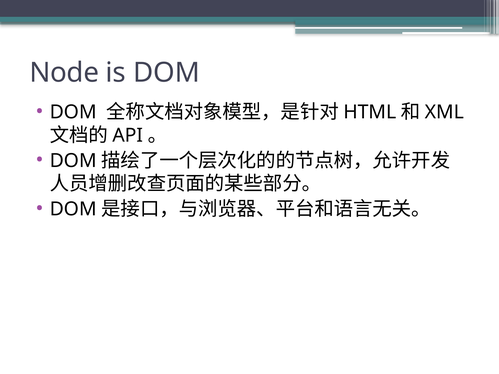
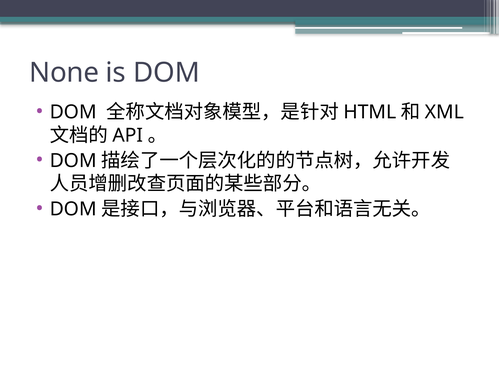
Node: Node -> None (64, 73)
